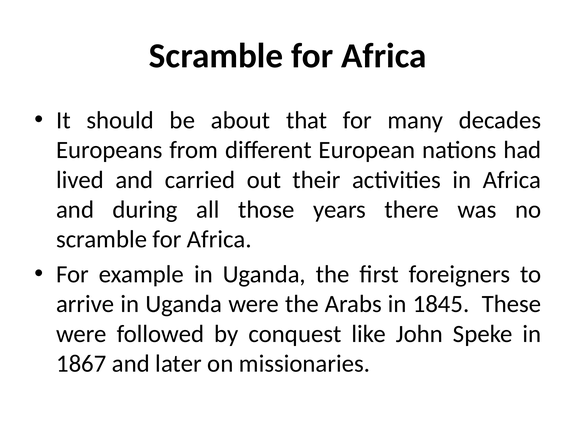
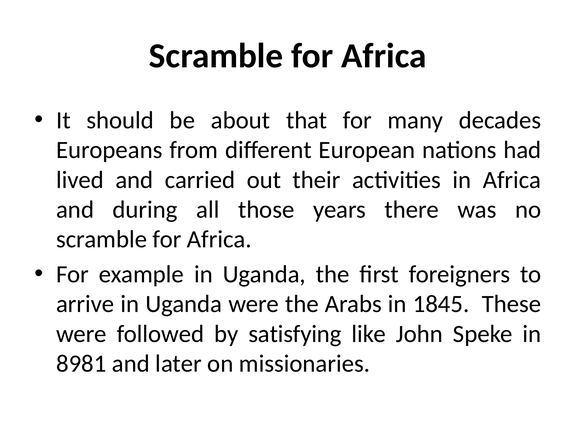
conquest: conquest -> satisfying (295, 334)
1867: 1867 -> 8981 (81, 364)
